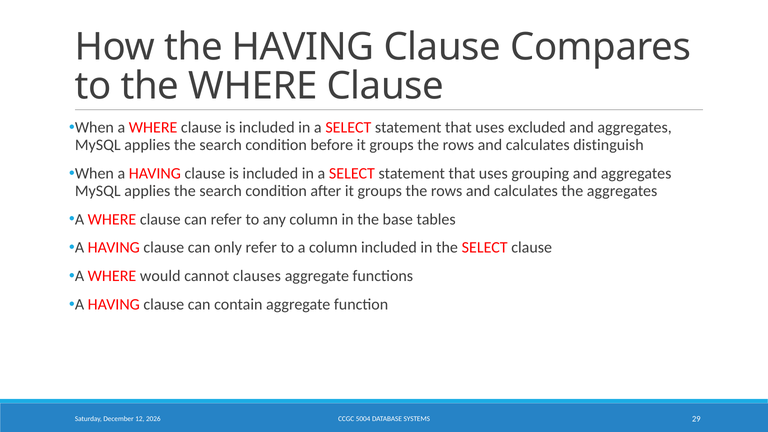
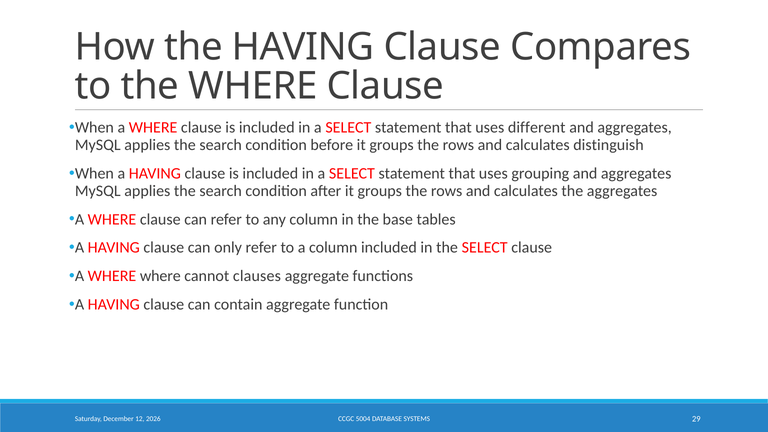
excluded: excluded -> different (537, 128)
WHERE would: would -> where (160, 276)
